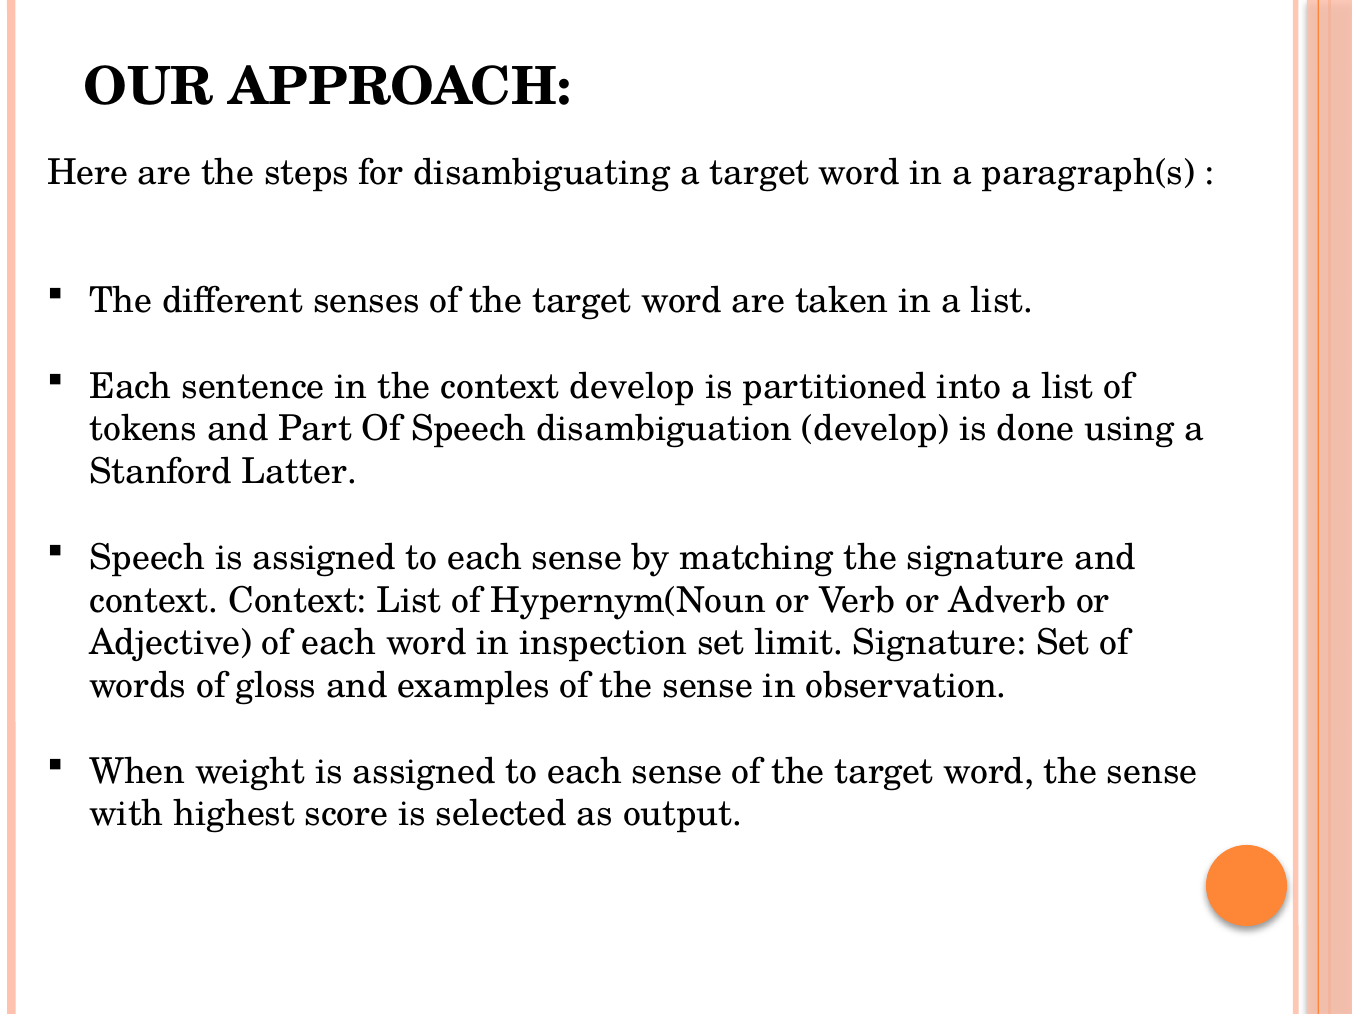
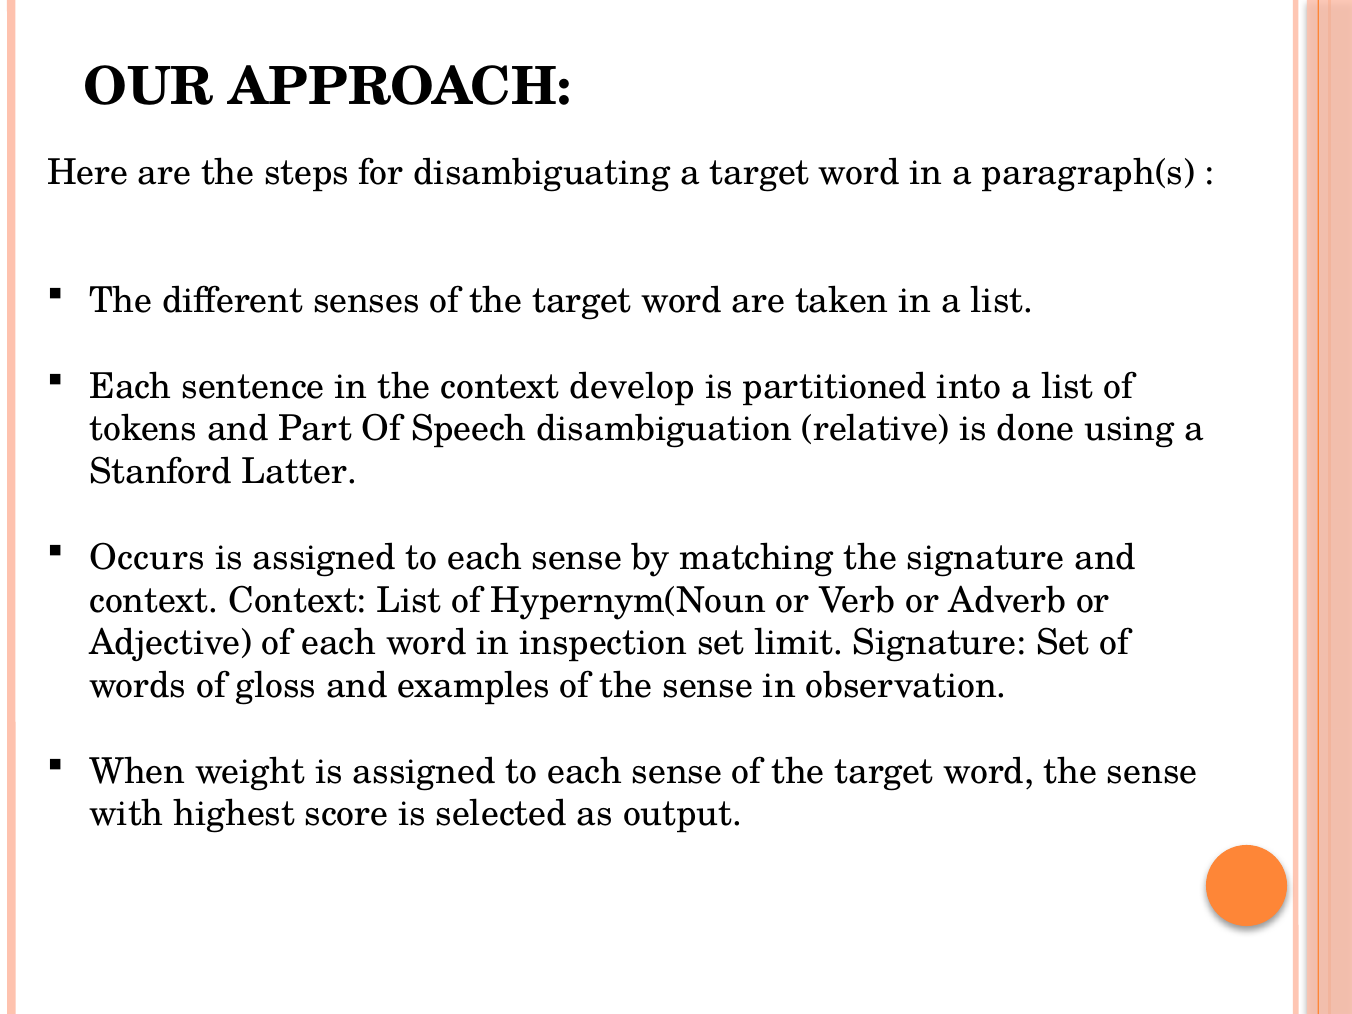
disambiguation develop: develop -> relative (876, 429)
Speech: Speech -> Occurs (147, 557)
